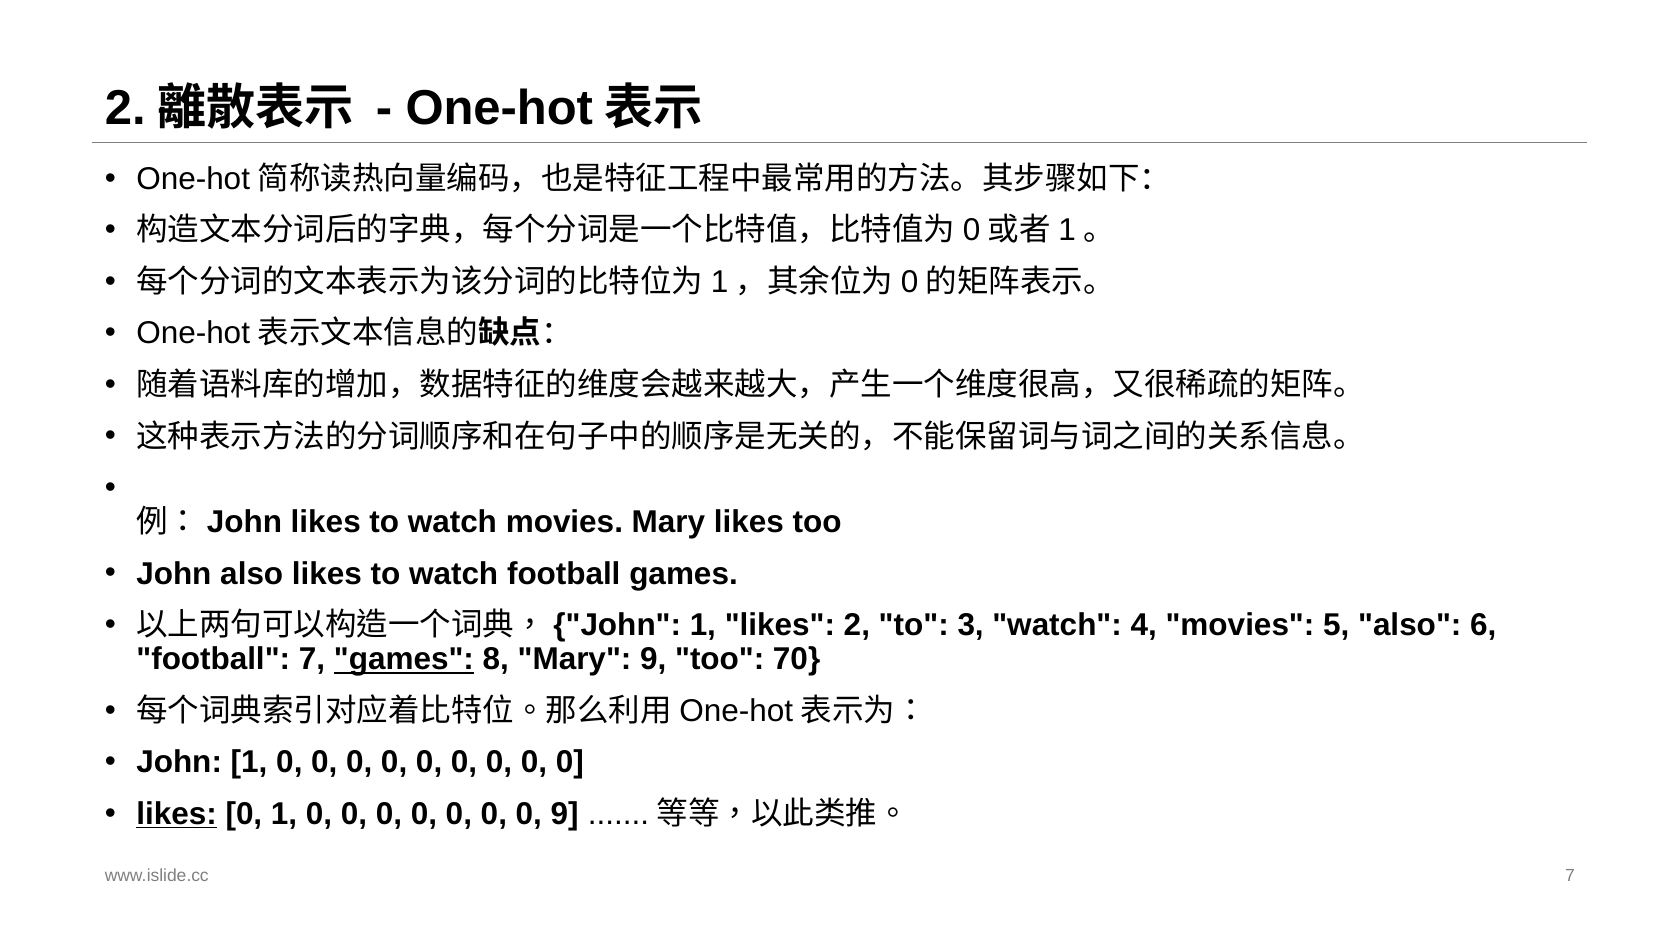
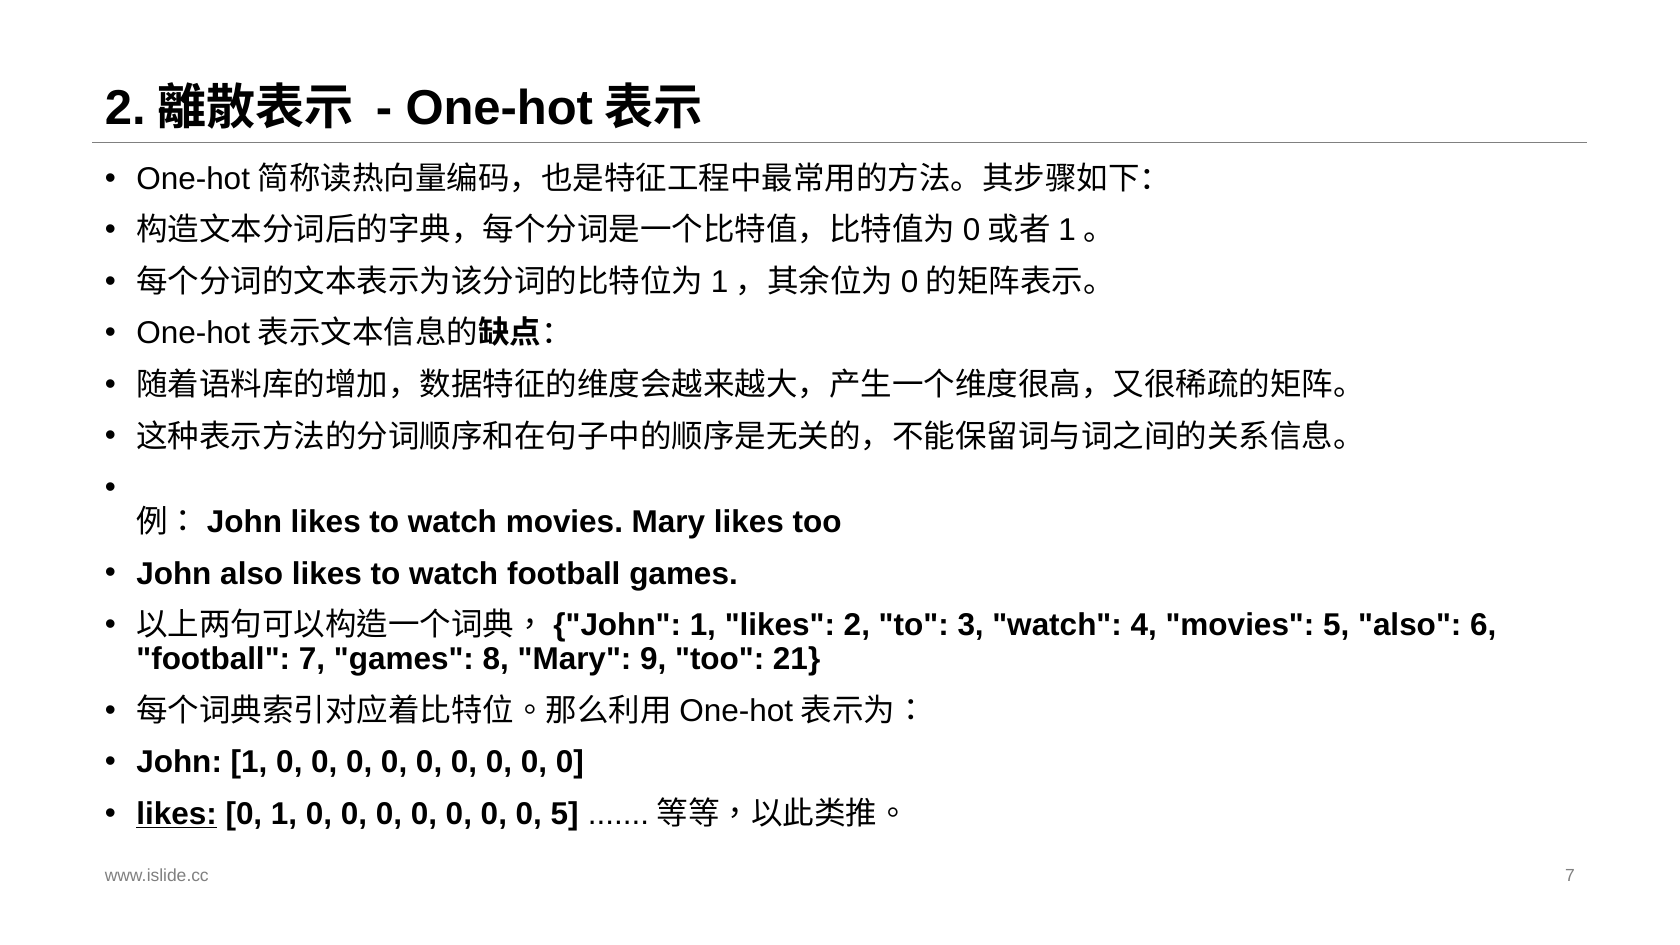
games underline: present -> none (404, 659)
70: 70 -> 21 (797, 659)
0 9: 9 -> 5 (565, 814)
